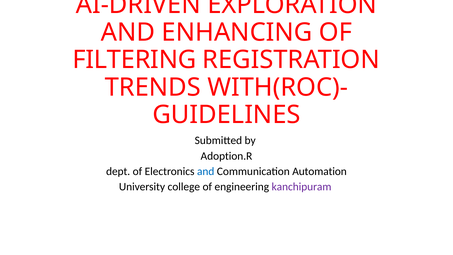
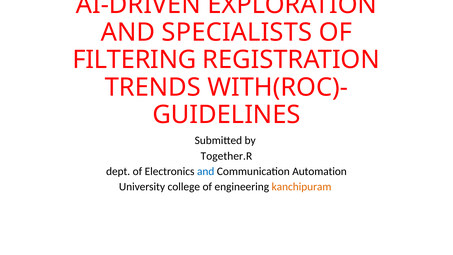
ENHANCING: ENHANCING -> SPECIALISTS (237, 32)
Adoption.R: Adoption.R -> Together.R (226, 156)
kanchipuram colour: purple -> orange (302, 187)
